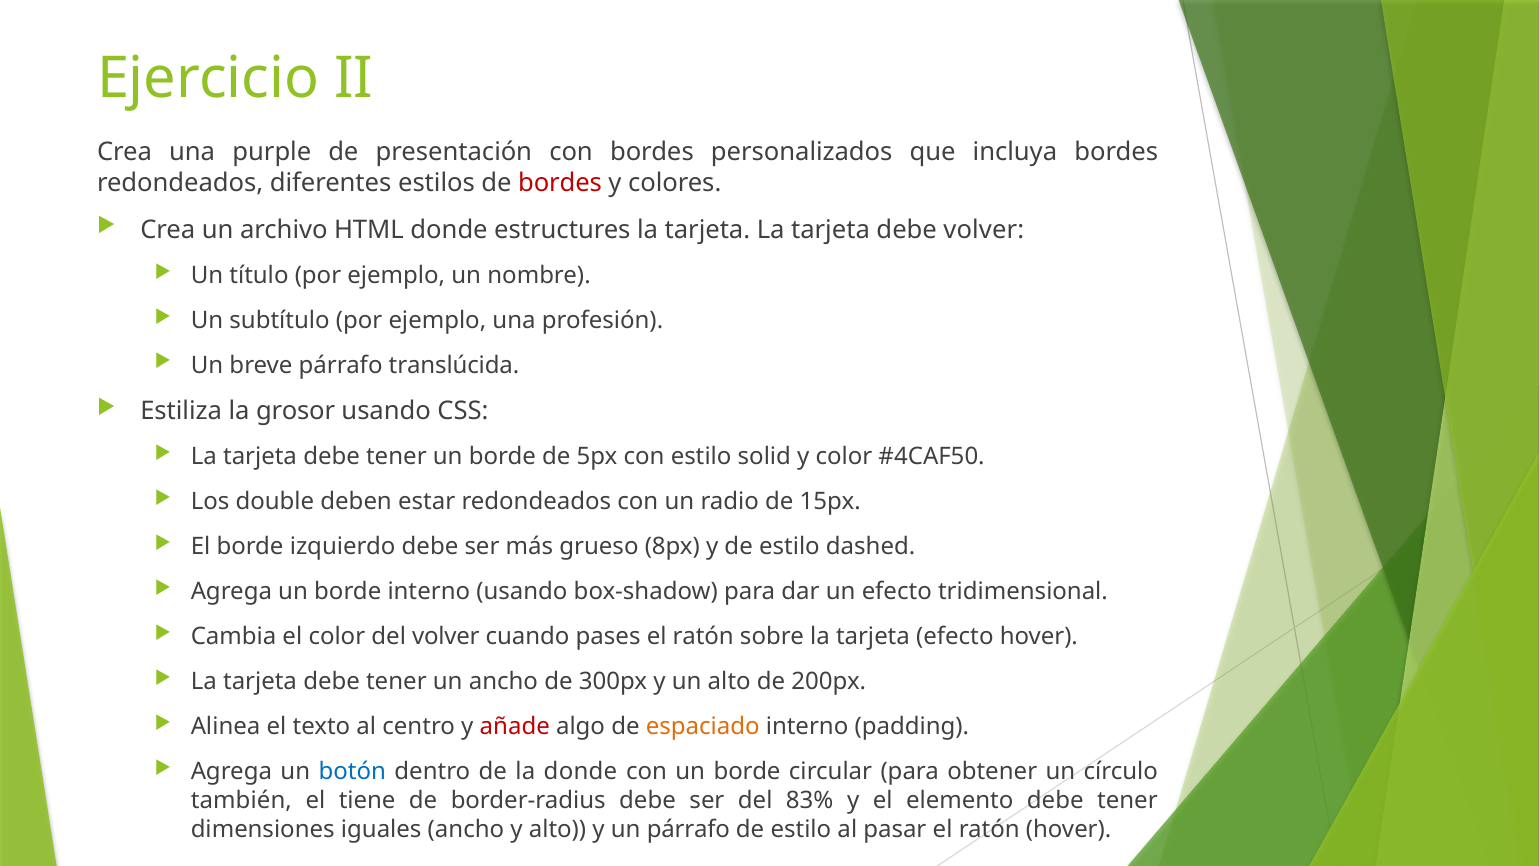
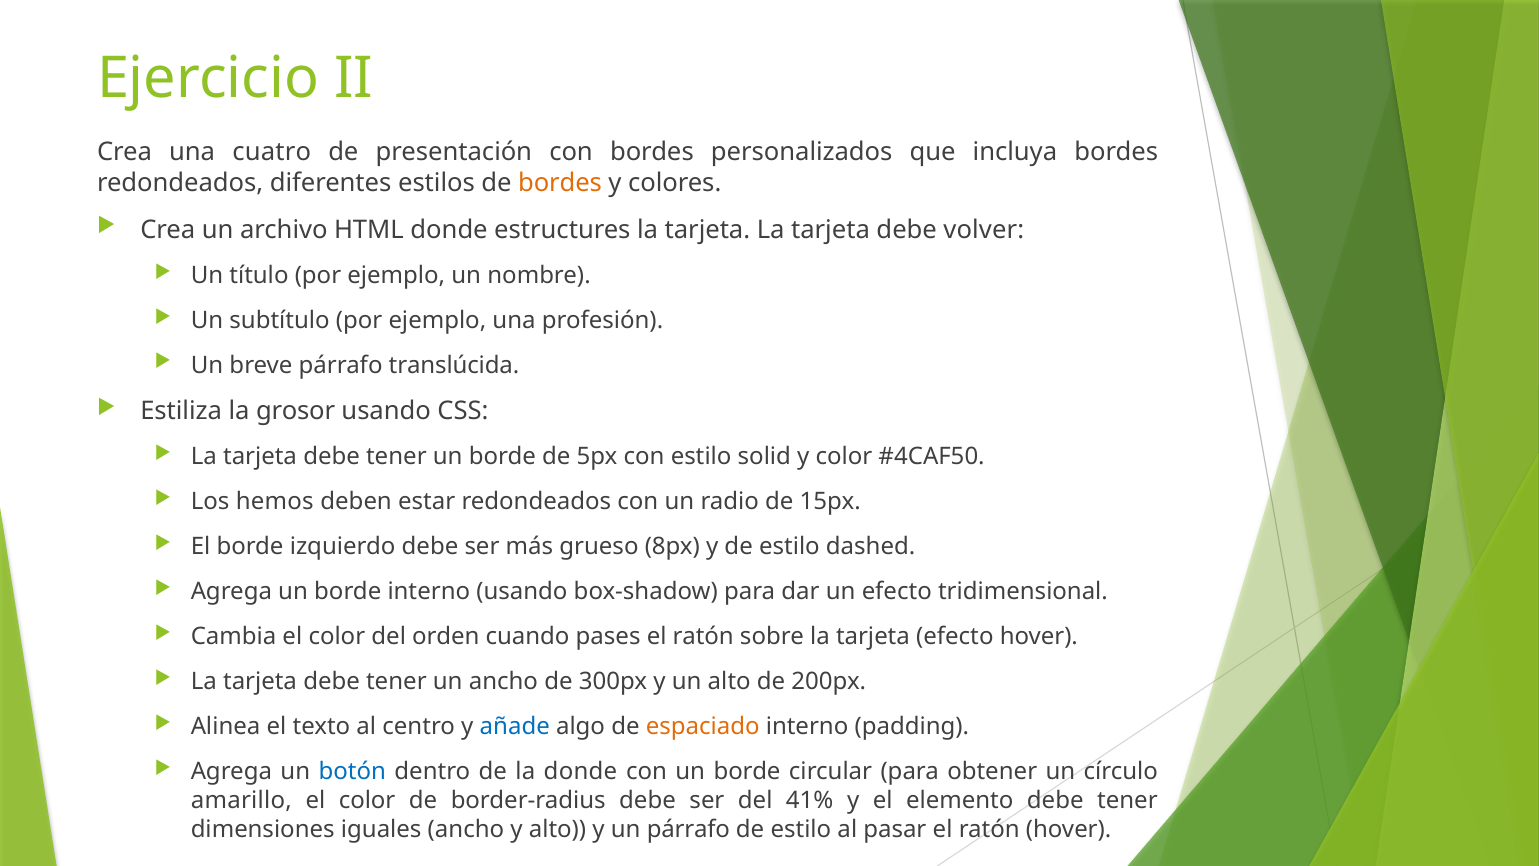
purple: purple -> cuatro (272, 152)
bordes colour: red -> orange (560, 183)
double: double -> hemos (275, 502)
del volver: volver -> orden (446, 636)
añade colour: red -> blue (515, 726)
también: también -> amarillo (241, 800)
tiene: tiene -> color (367, 800)
83%: 83% -> 41% (810, 800)
